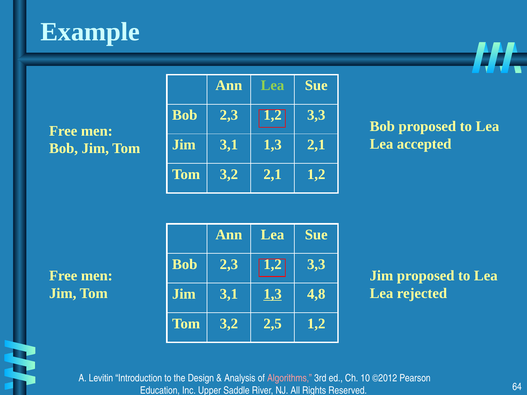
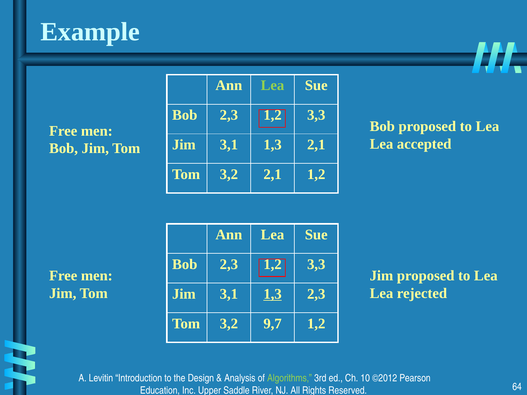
1,3 4,8: 4,8 -> 2,3 (316, 294)
2,5: 2,5 -> 9,7 (273, 324)
Algorithms colour: pink -> light green (290, 378)
